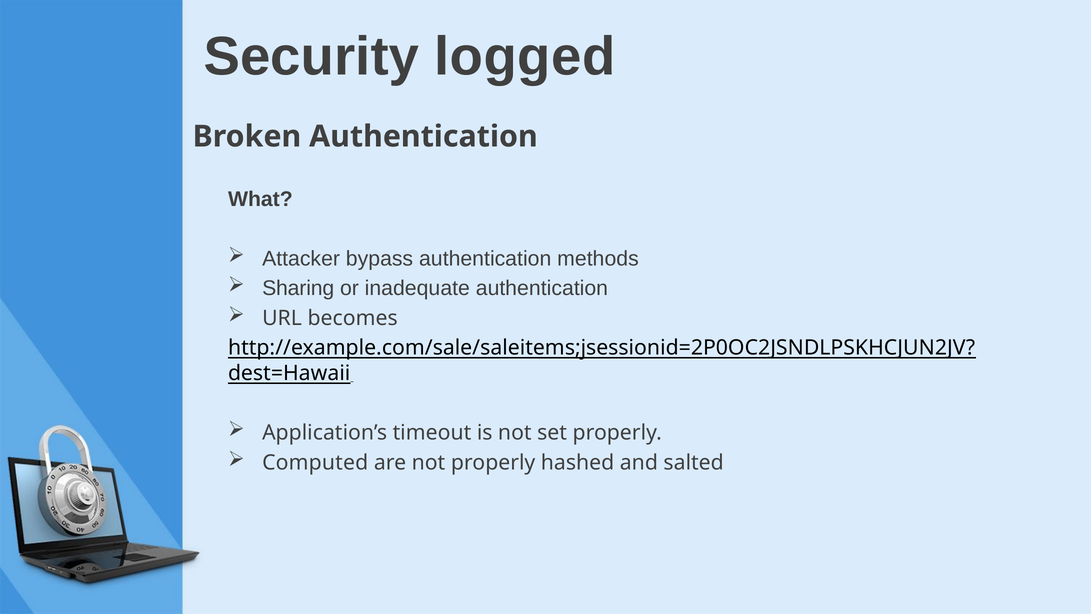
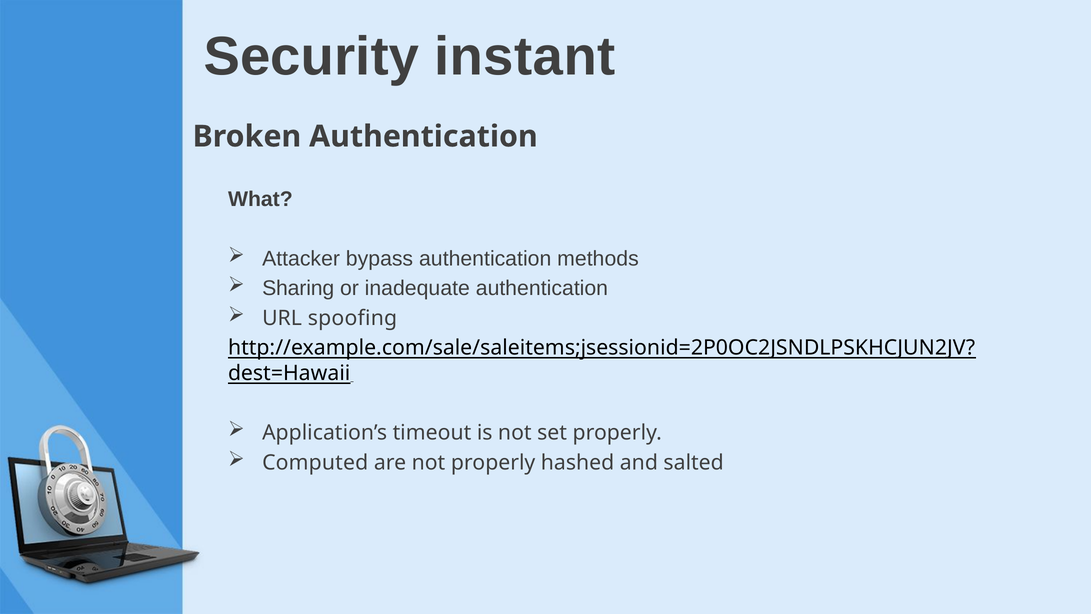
logged: logged -> instant (525, 57)
becomes: becomes -> spoofing (353, 318)
